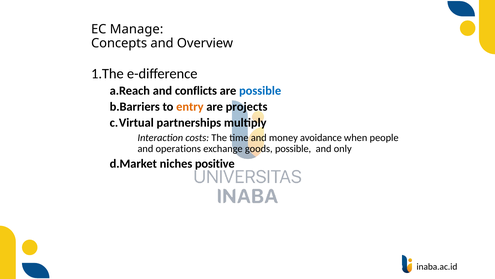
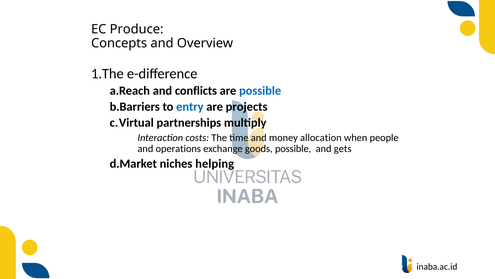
Manage: Manage -> Produce (137, 29)
entry colour: orange -> blue (190, 107)
avoidance: avoidance -> allocation (321, 137)
only: only -> gets (343, 148)
positive: positive -> helping (215, 163)
